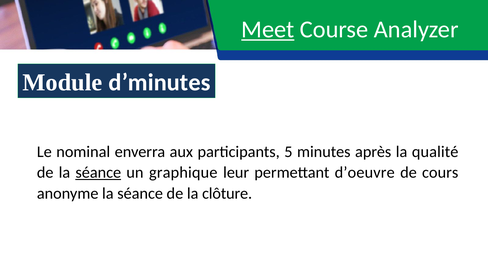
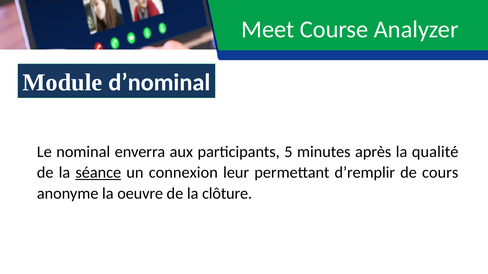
Meet underline: present -> none (268, 30)
d’minutes: d’minutes -> d’nominal (160, 83)
graphique: graphique -> connexion (183, 173)
d’oeuvre: d’oeuvre -> d’remplir (365, 173)
anonyme la séance: séance -> oeuvre (140, 194)
